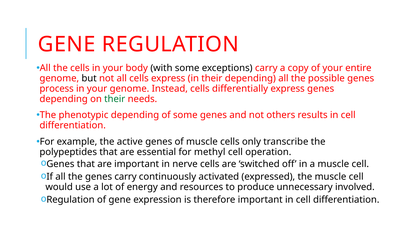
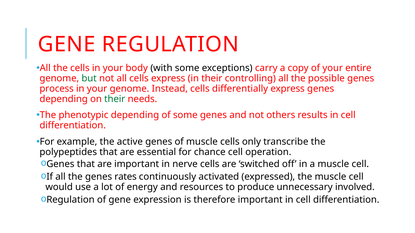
but colour: black -> green (89, 79)
their depending: depending -> controlling (250, 79)
methyl: methyl -> chance (210, 152)
genes carry: carry -> rates (126, 177)
